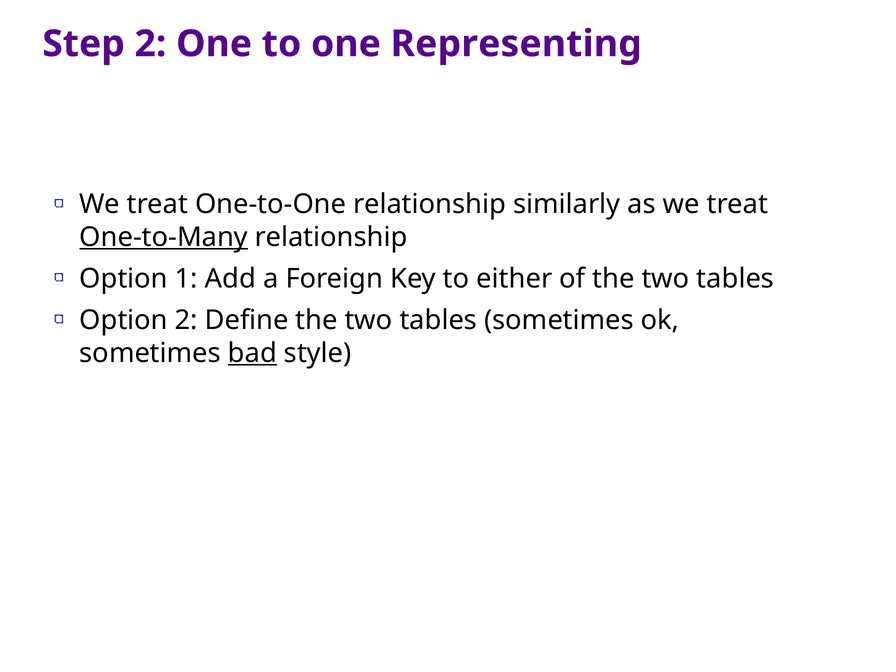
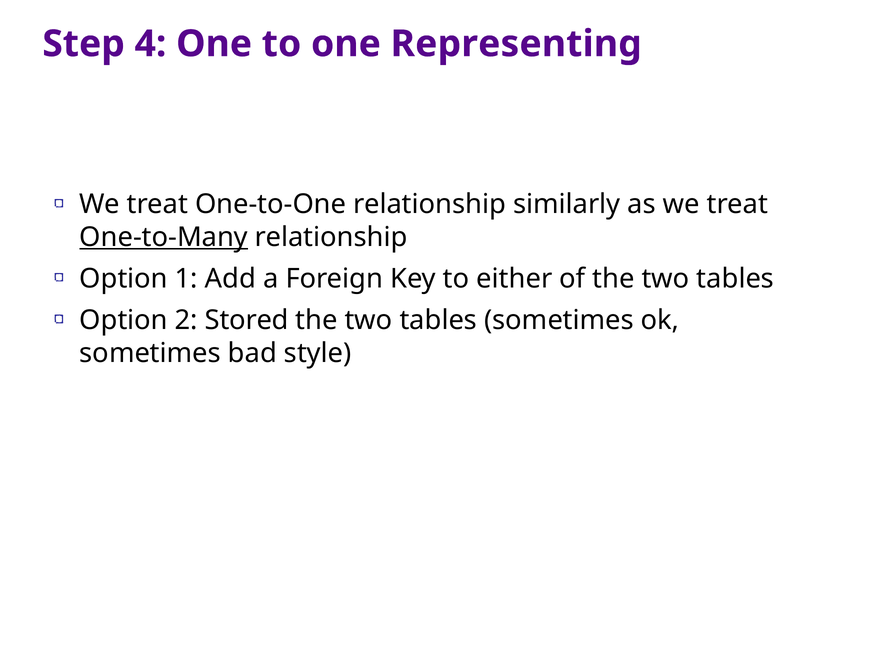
Step 2: 2 -> 4 (150, 44)
Define: Define -> Stored (247, 320)
bad underline: present -> none (252, 353)
